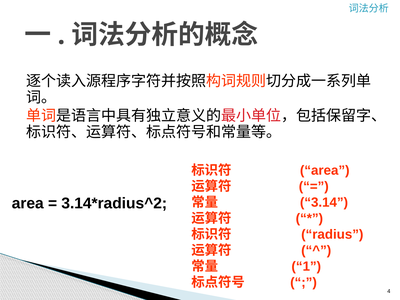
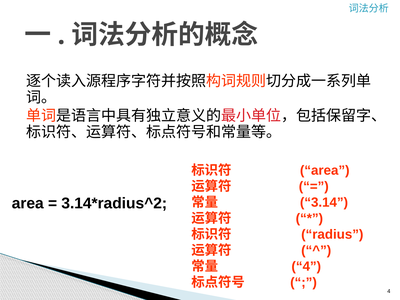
1: 1 -> 4 (306, 266)
